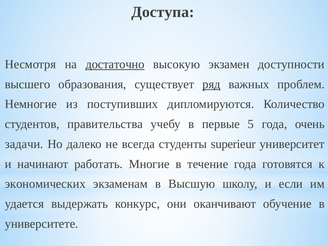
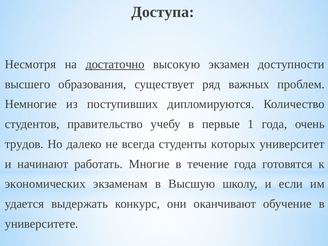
ряд underline: present -> none (211, 84)
правительства: правительства -> правительство (105, 124)
5: 5 -> 1 (251, 124)
задачи: задачи -> трудов (24, 144)
superieur: superieur -> которых (233, 144)
